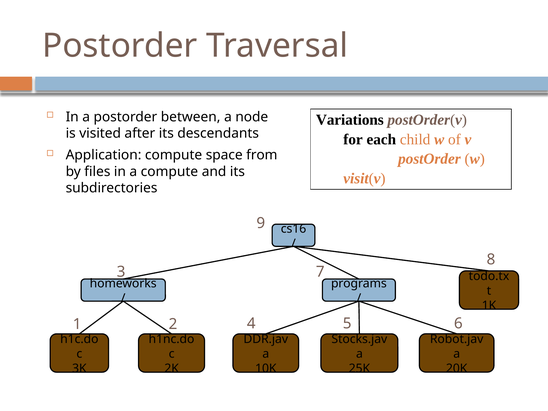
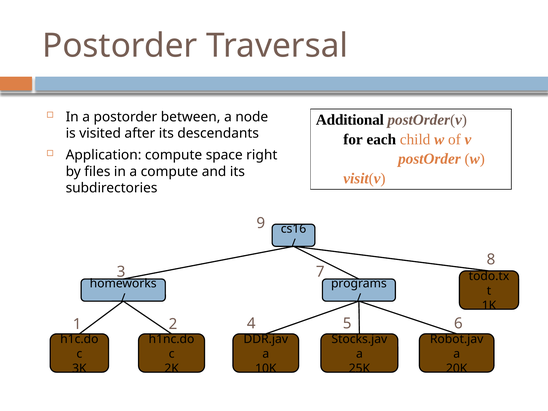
Variations: Variations -> Additional (350, 120)
from: from -> right (262, 155)
